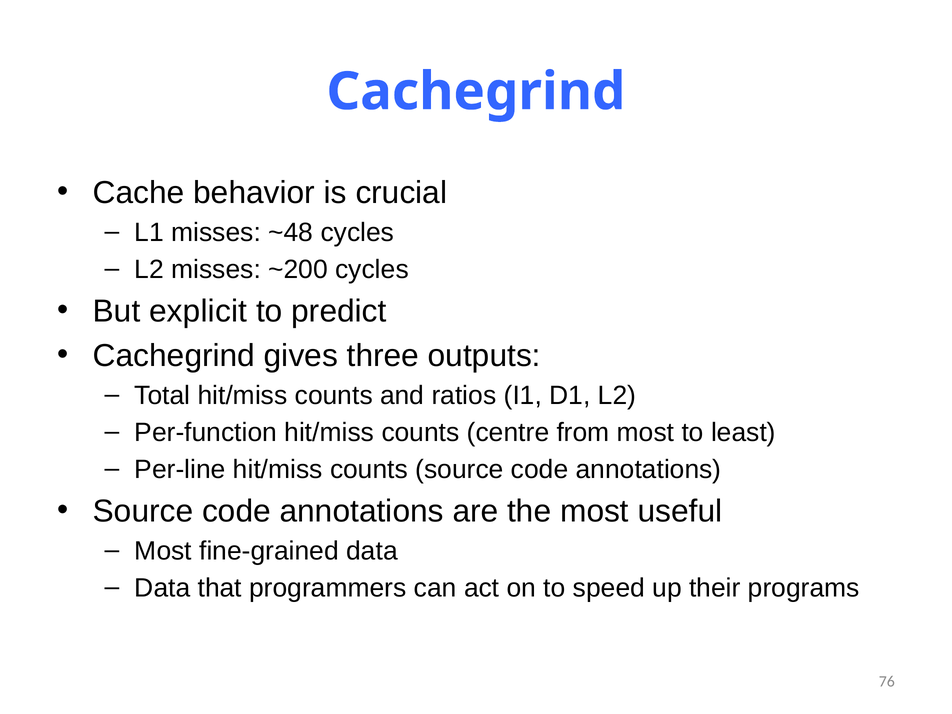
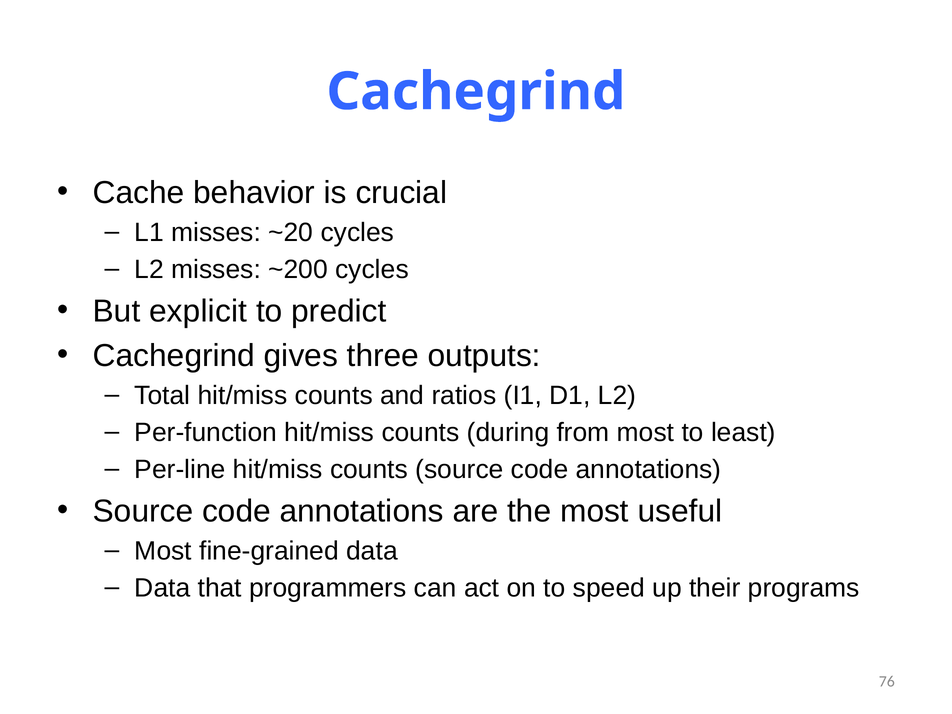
~48: ~48 -> ~20 (291, 232)
centre: centre -> during (508, 433)
